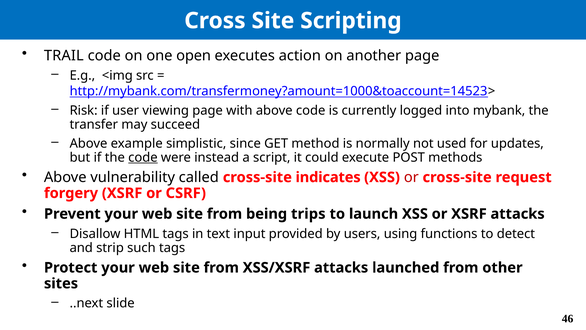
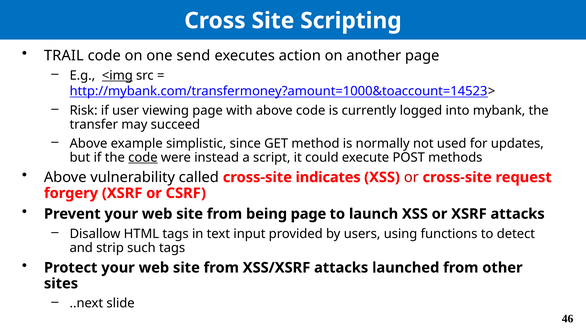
open: open -> send (193, 56)
<img underline: none -> present (117, 75)
being trips: trips -> page (308, 214)
